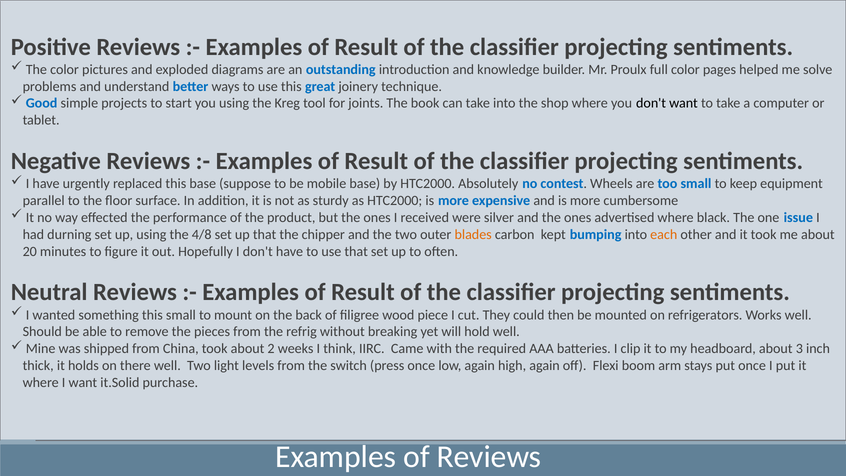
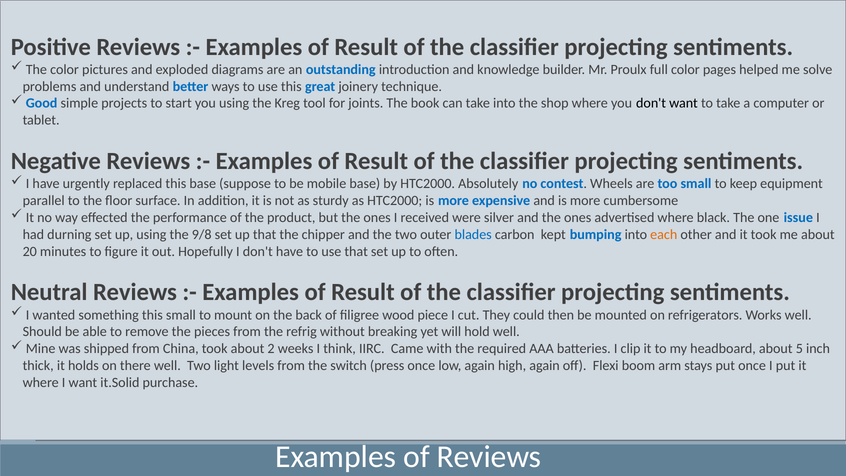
4/8: 4/8 -> 9/8 (202, 234)
blades colour: orange -> blue (473, 234)
3: 3 -> 5 (799, 349)
